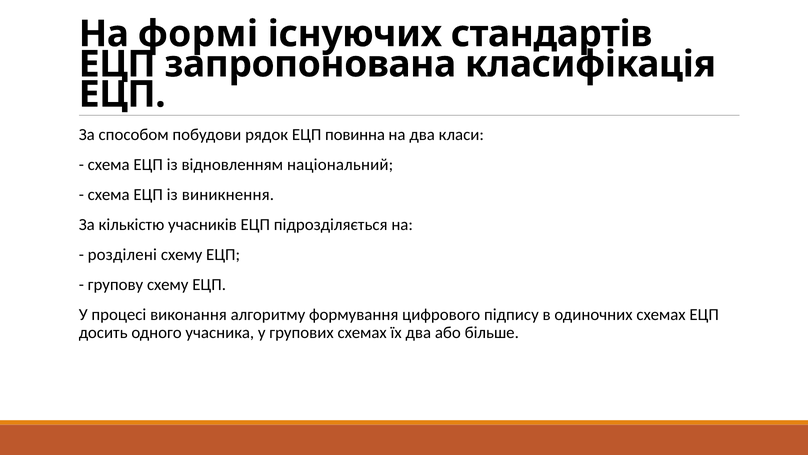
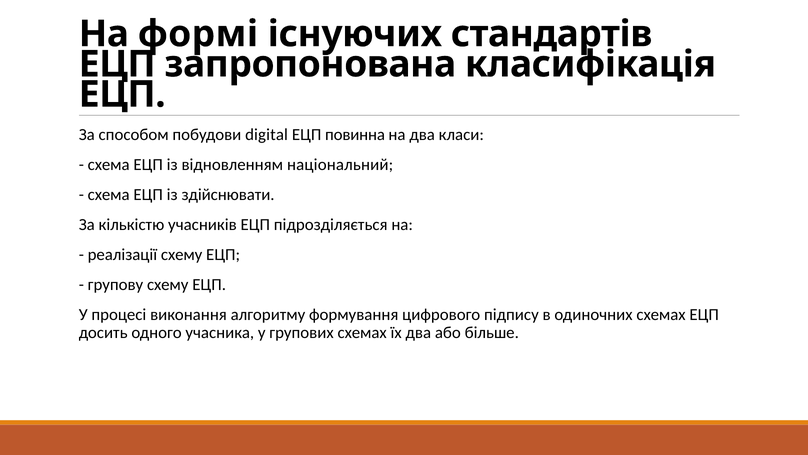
рядок: рядок -> digital (267, 134)
виникнення: виникнення -> здійснювати (228, 194)
розділені: розділені -> реалізації (122, 254)
